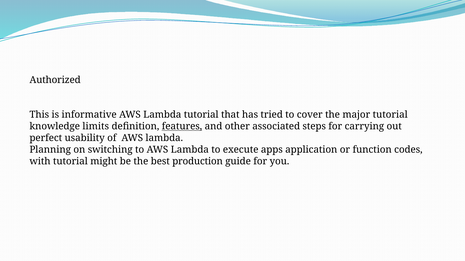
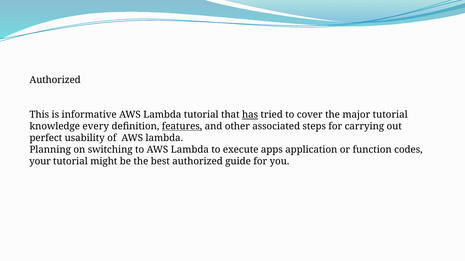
has underline: none -> present (250, 115)
limits: limits -> every (96, 127)
with: with -> your (40, 162)
best production: production -> authorized (198, 162)
